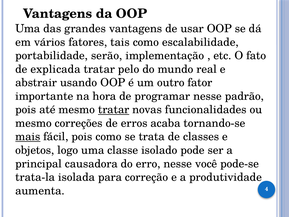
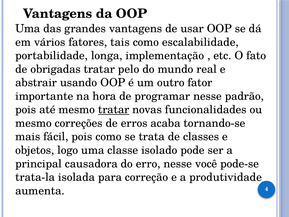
serão: serão -> longa (107, 56)
explicada: explicada -> obrigadas (56, 69)
mais underline: present -> none (28, 137)
